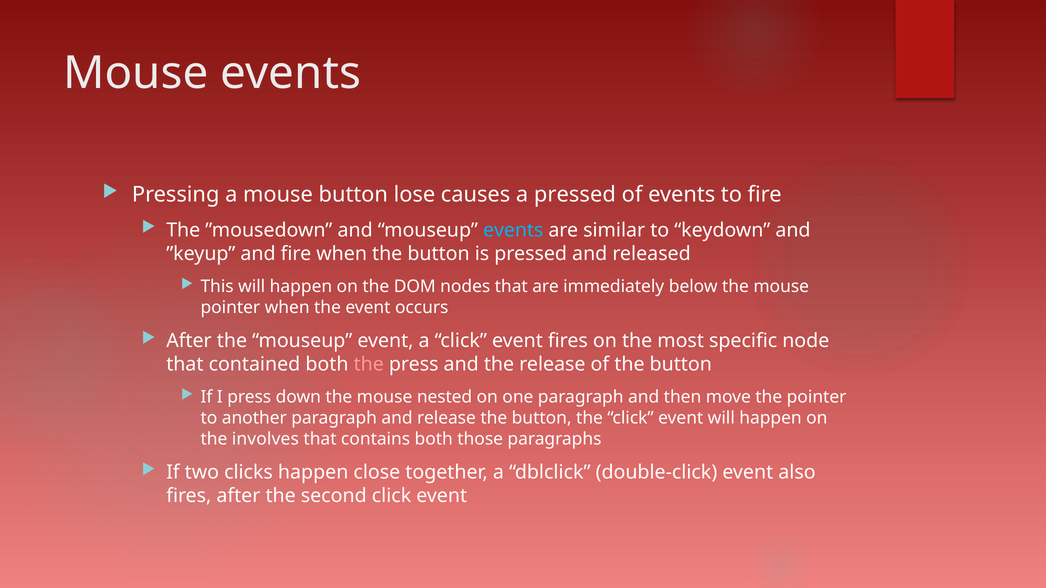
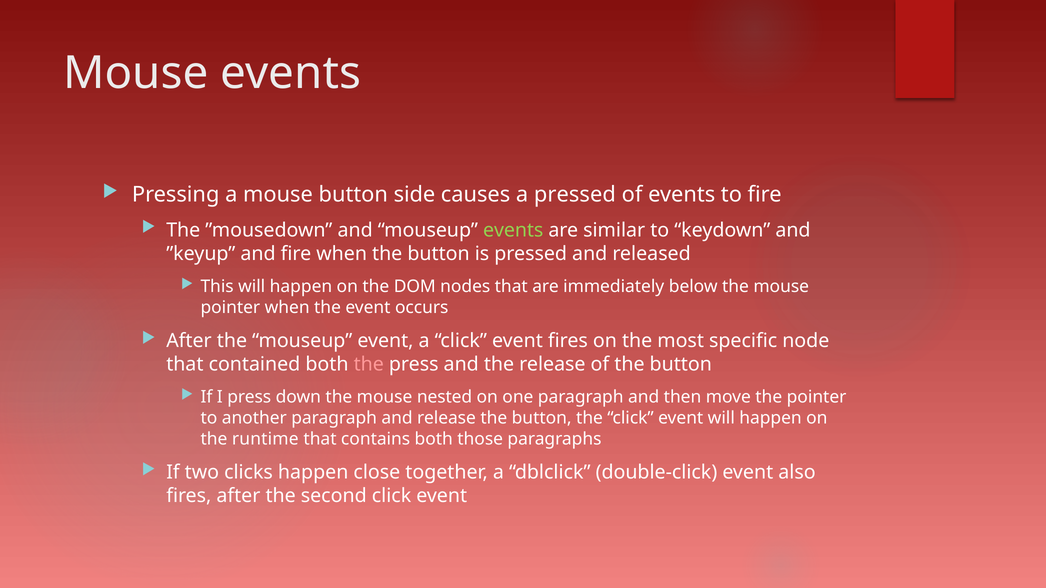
lose: lose -> side (414, 195)
events colour: light blue -> light green (513, 230)
involves: involves -> runtime (265, 439)
